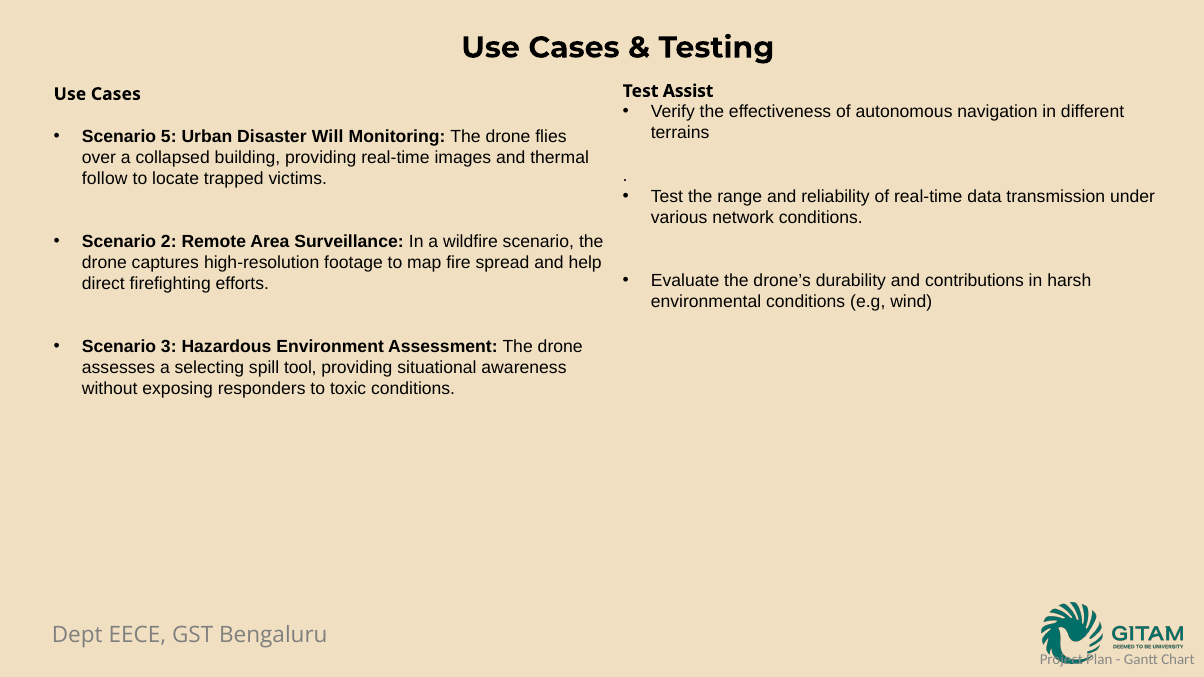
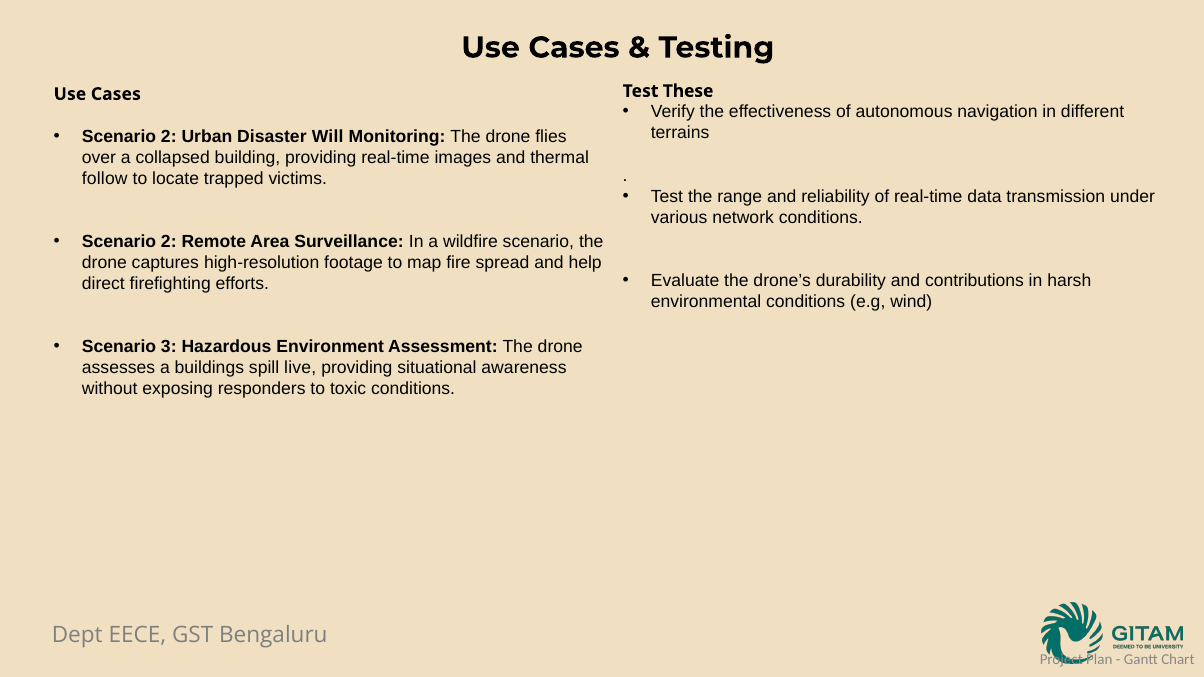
Assist: Assist -> These (688, 91)
5: 5 -> 2 (169, 136)
selecting: selecting -> buildings (209, 368)
tool: tool -> live (300, 368)
